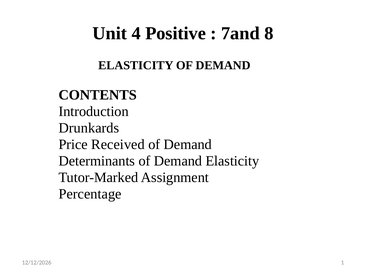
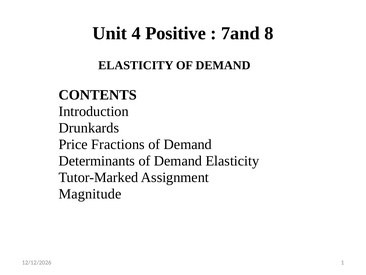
Received: Received -> Fractions (118, 144)
Percentage: Percentage -> Magnitude (90, 194)
